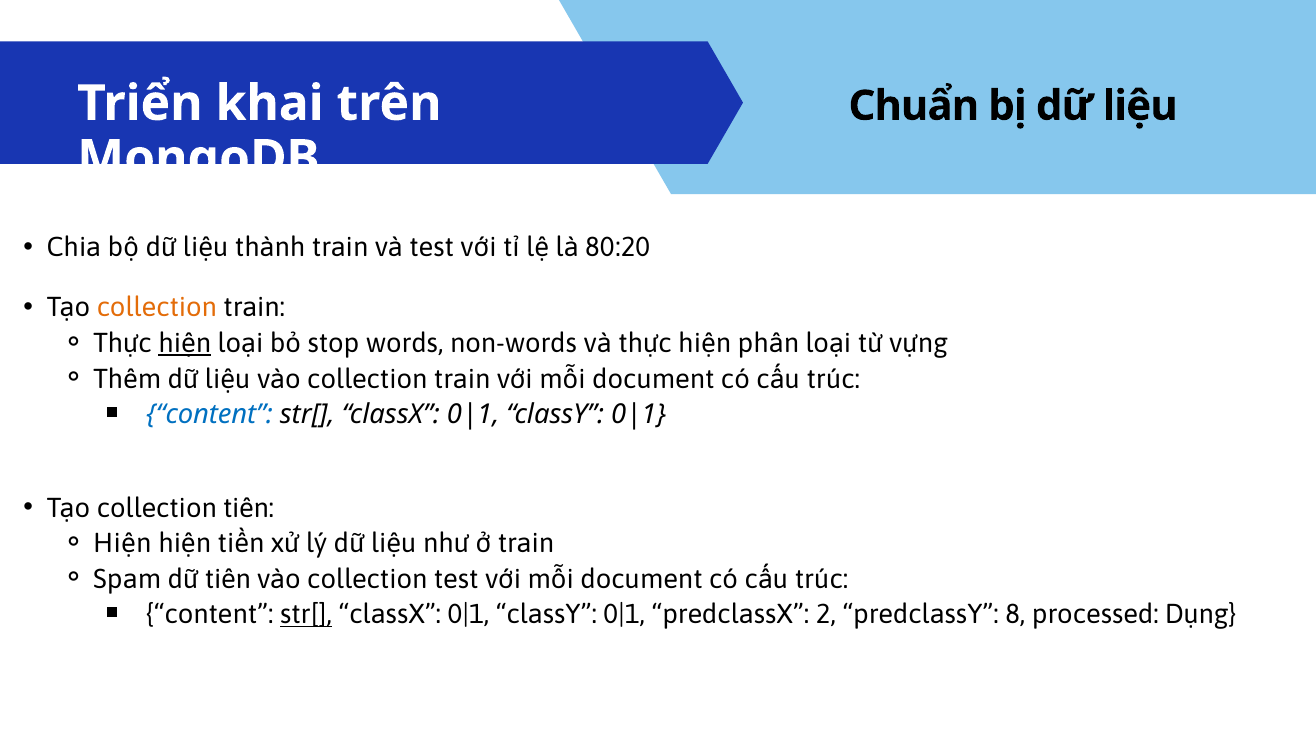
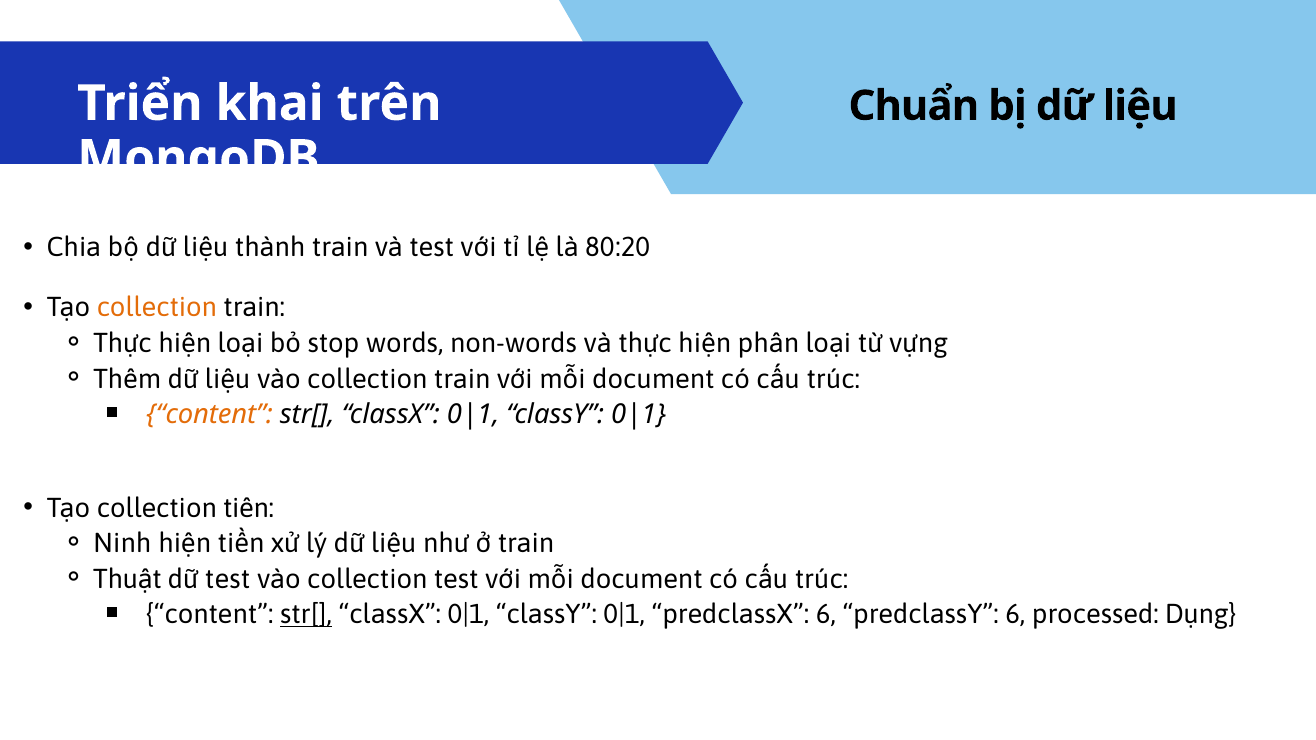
hiện underline: present -> none (185, 344)
content colour: blue -> orange (210, 415)
Hiện: Hiện -> Ninh (122, 544)
Spam: Spam -> Thuật (127, 579)
dữ tiên: tiên -> test (228, 579)
predclassX 2: 2 -> 6 (826, 615)
predclassY 8: 8 -> 6 (1015, 615)
